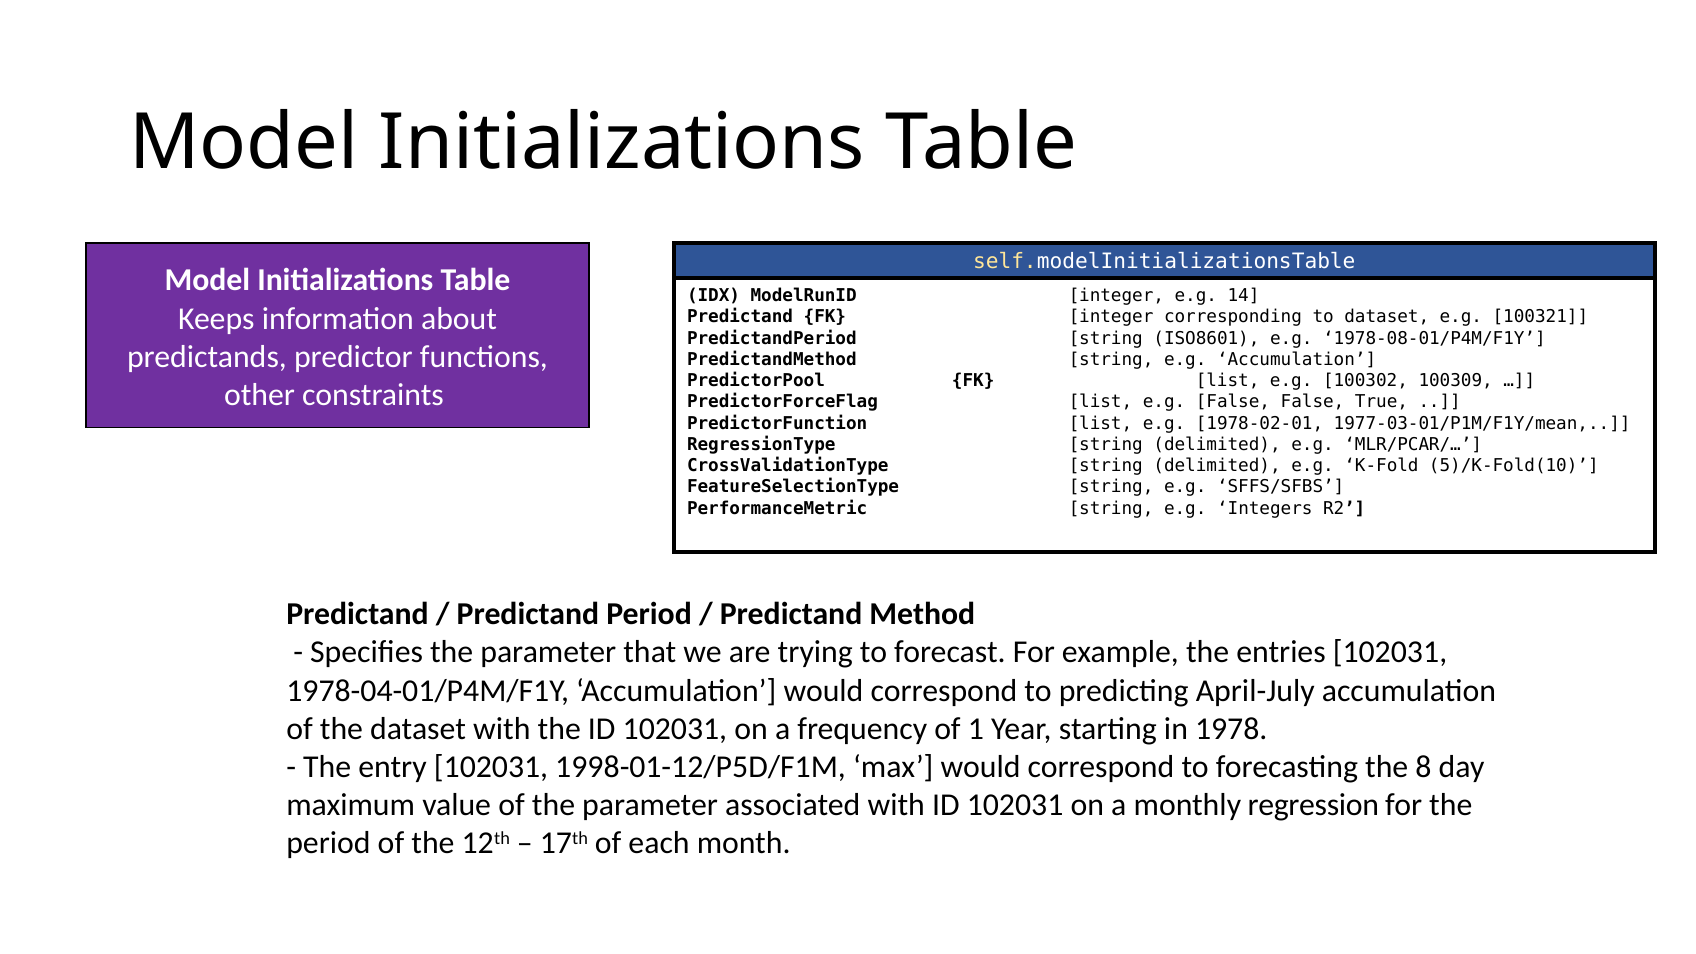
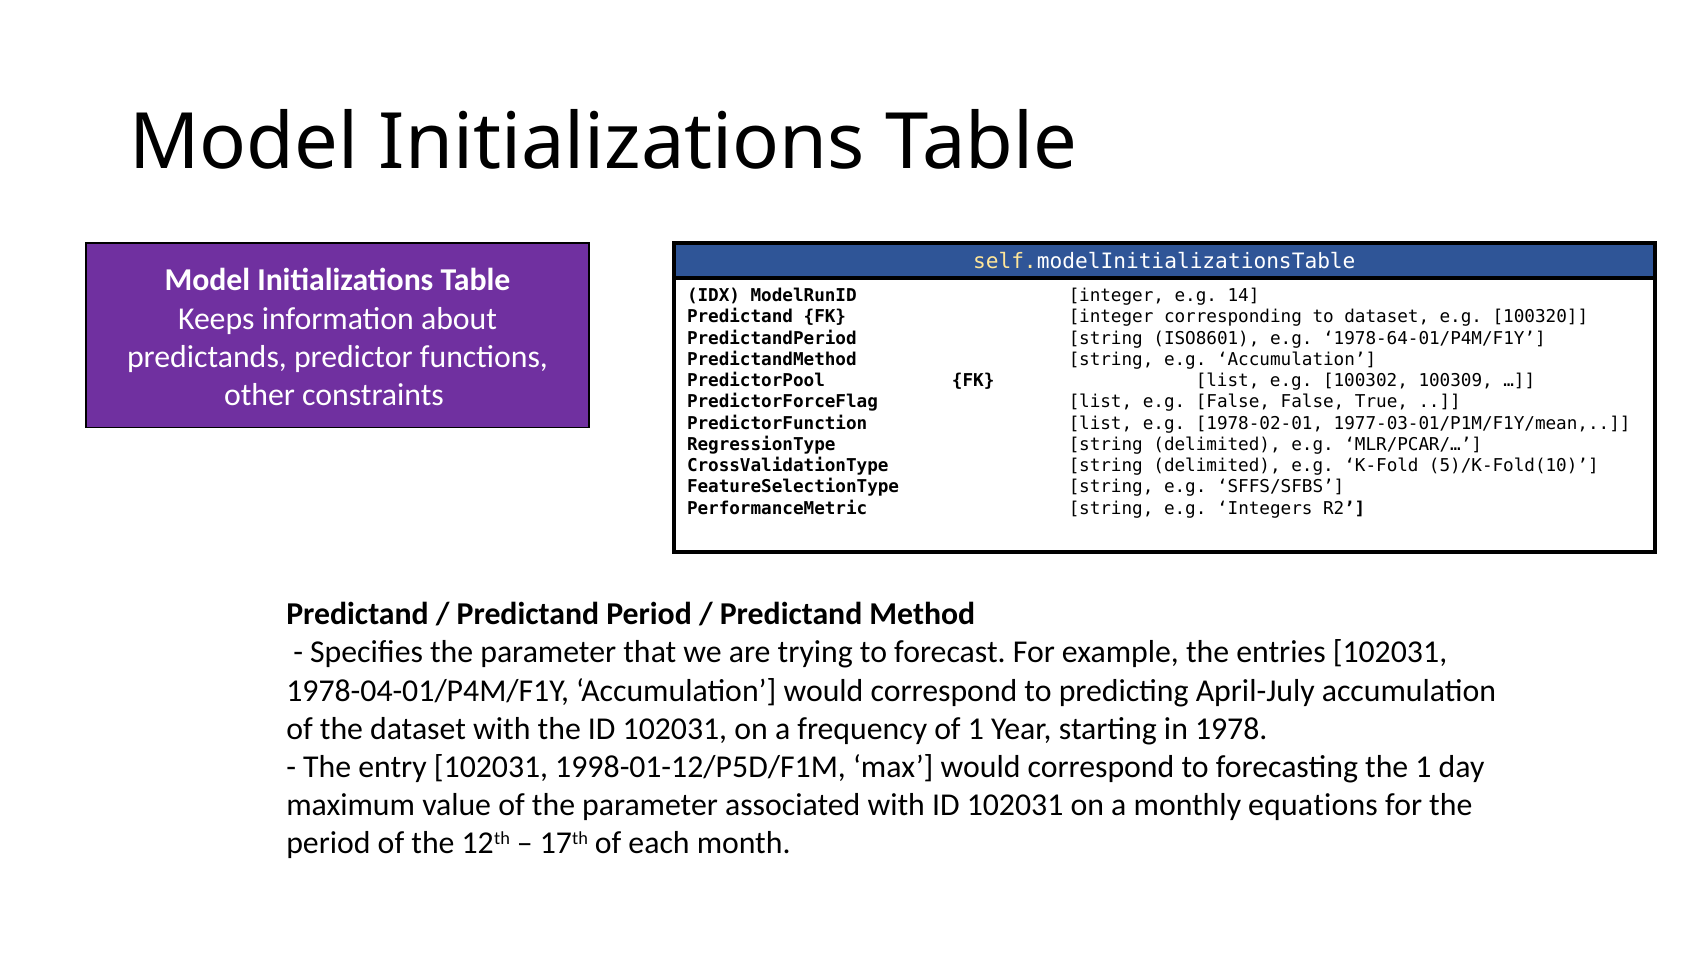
100321: 100321 -> 100320 (1540, 317)
1978-08-01/P4M/F1Y: 1978-08-01/P4M/F1Y -> 1978-64-01/P4M/F1Y (1434, 338)
the 8: 8 -> 1 (1423, 767)
regression: regression -> equations (1313, 805)
